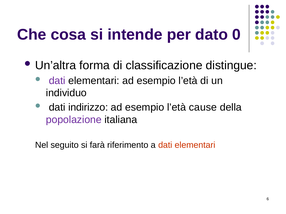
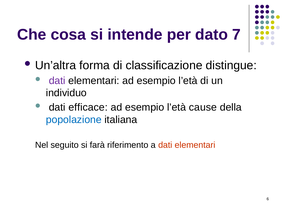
0: 0 -> 7 (236, 35)
indirizzo: indirizzo -> efficace (88, 108)
popolazione colour: purple -> blue (74, 120)
